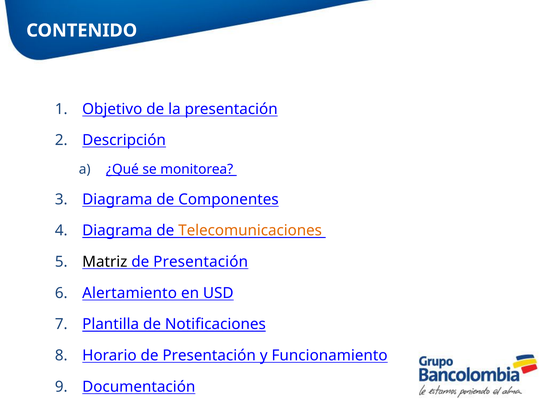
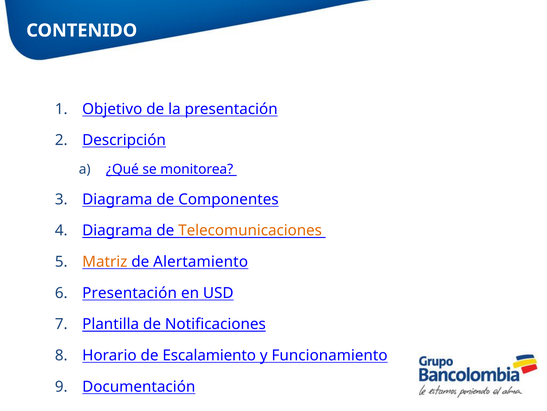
Matriz colour: black -> orange (105, 261)
Presentación: Presentación -> Alertamiento (201, 261)
Alertamiento: Alertamiento -> Presentación (130, 292)
Horario de Presentación: Presentación -> Escalamiento (209, 355)
